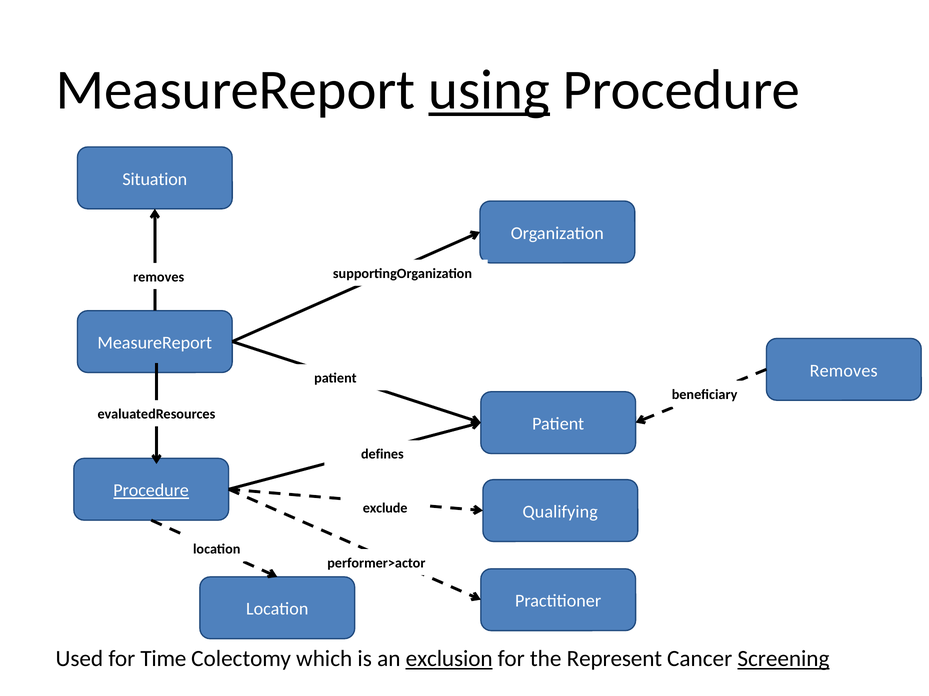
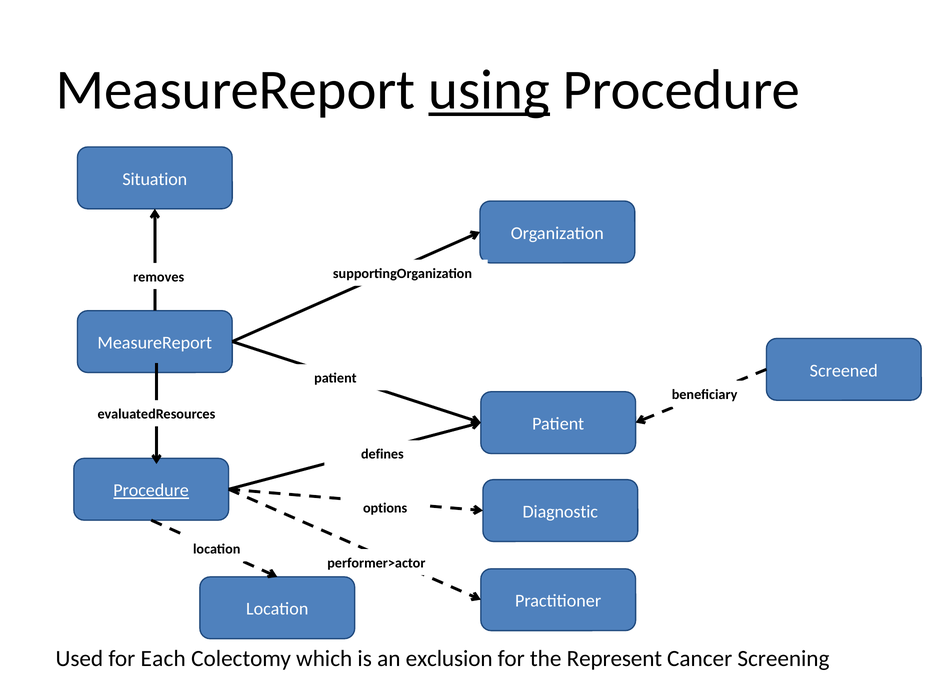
Removes: Removes -> Screened (844, 371)
exclude: exclude -> options (385, 509)
Qualifying: Qualifying -> Diagnostic (560, 512)
Time: Time -> Each (163, 659)
exclusion underline: present -> none (449, 659)
Screening underline: present -> none (783, 659)
